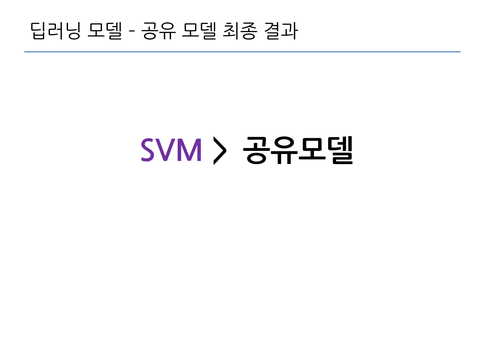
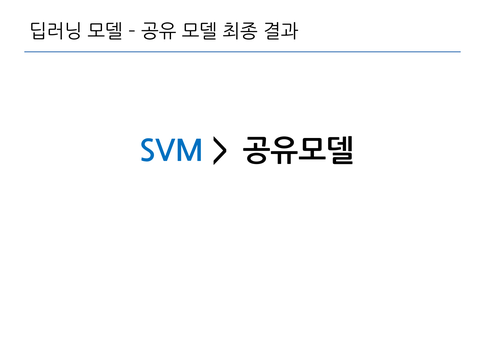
SVM colour: purple -> blue (172, 152)
